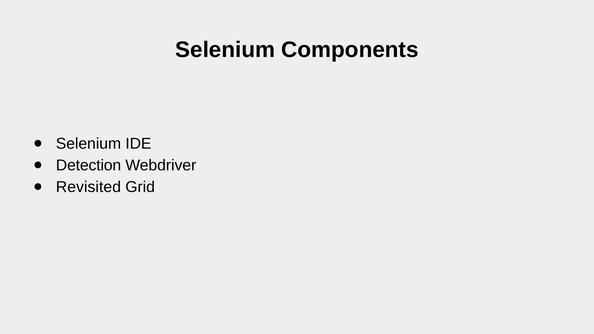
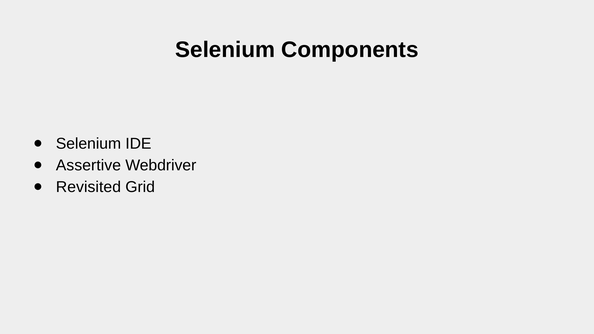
Detection: Detection -> Assertive (88, 165)
